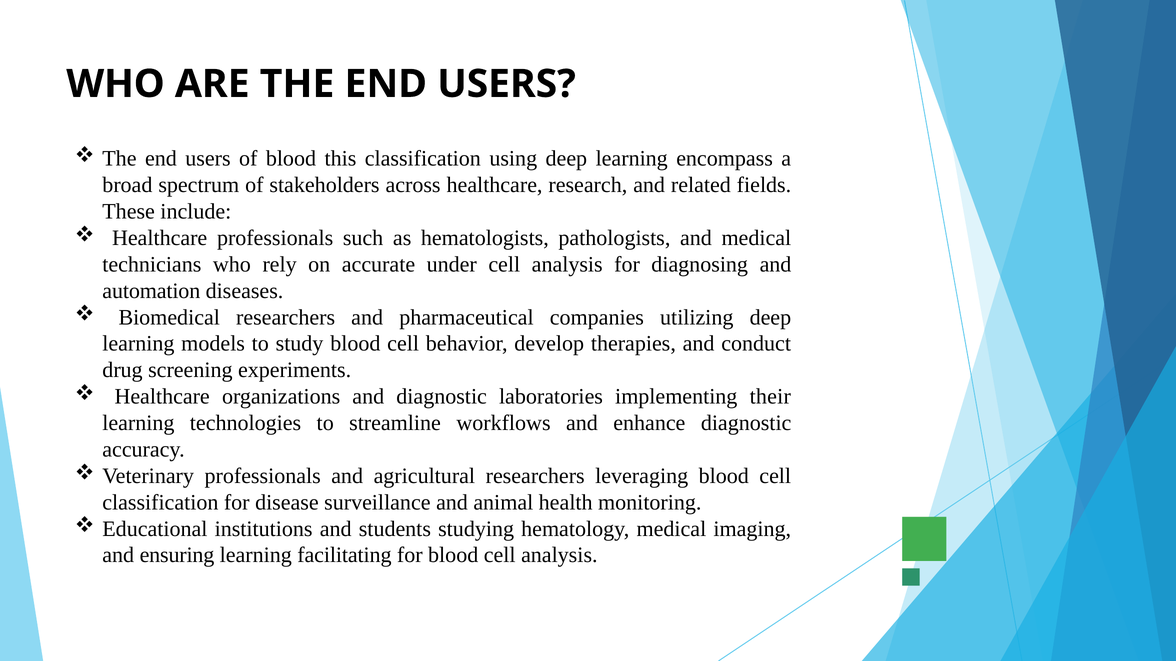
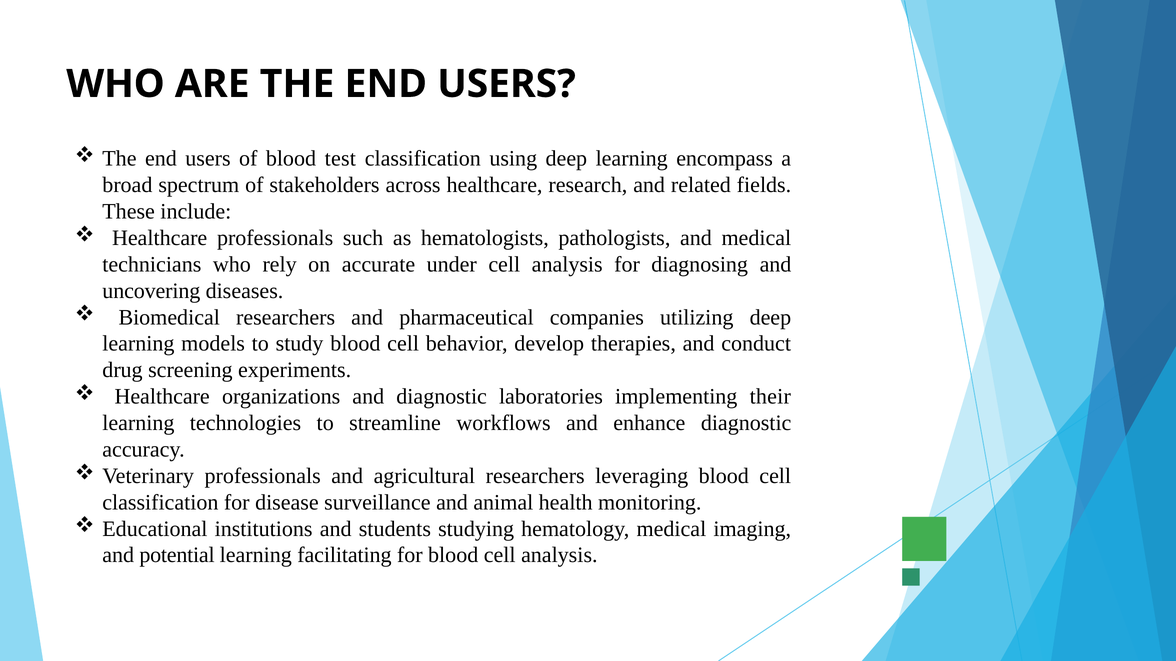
this: this -> test (340, 159)
automation: automation -> uncovering (151, 291)
ensuring: ensuring -> potential (177, 556)
